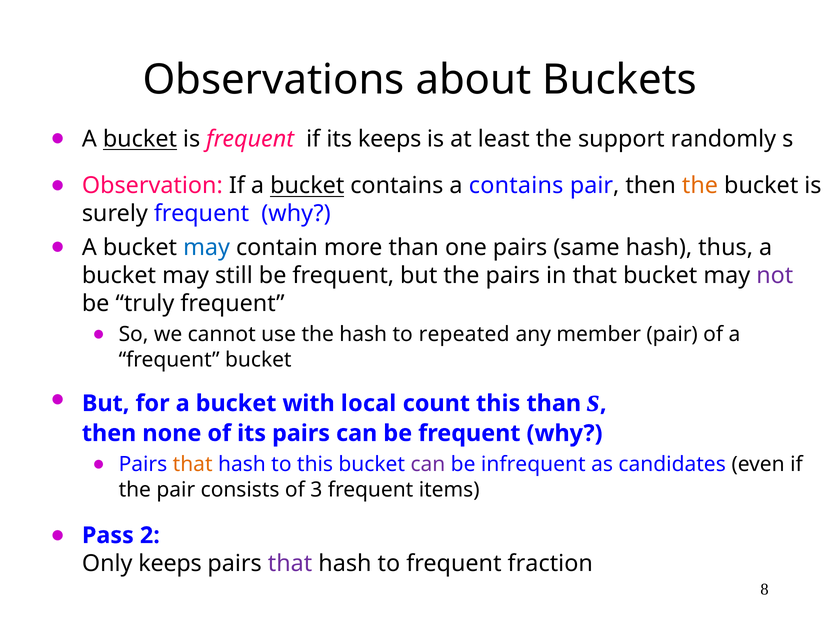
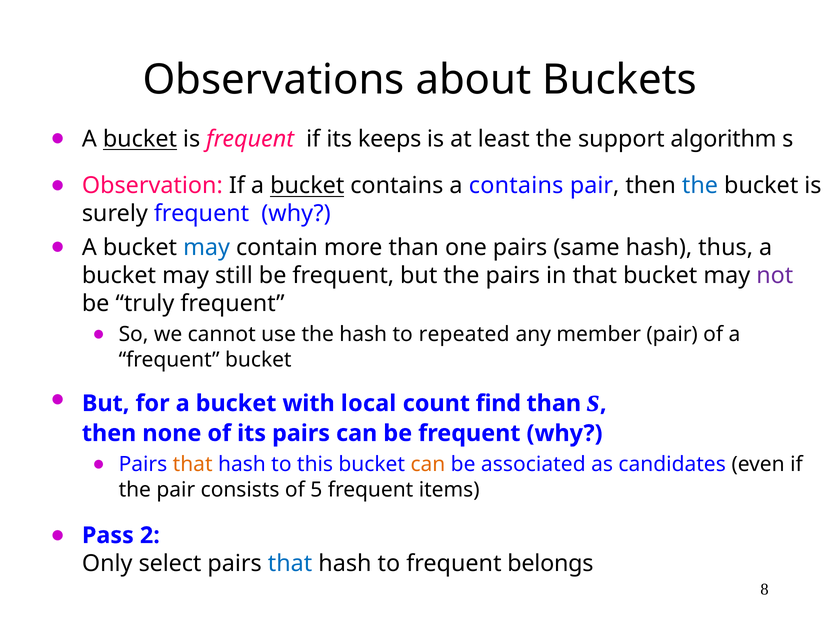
randomly: randomly -> algorithm (724, 139)
the colour: orange -> blue (700, 186)
count this: this -> find (498, 403)
can colour: purple -> orange (428, 464)
infrequent: infrequent -> associated (533, 464)
3: 3 -> 5 (316, 490)
Only keeps: keeps -> select (170, 563)
that colour: purple -> blue (290, 563)
fraction: fraction -> belongs (550, 563)
